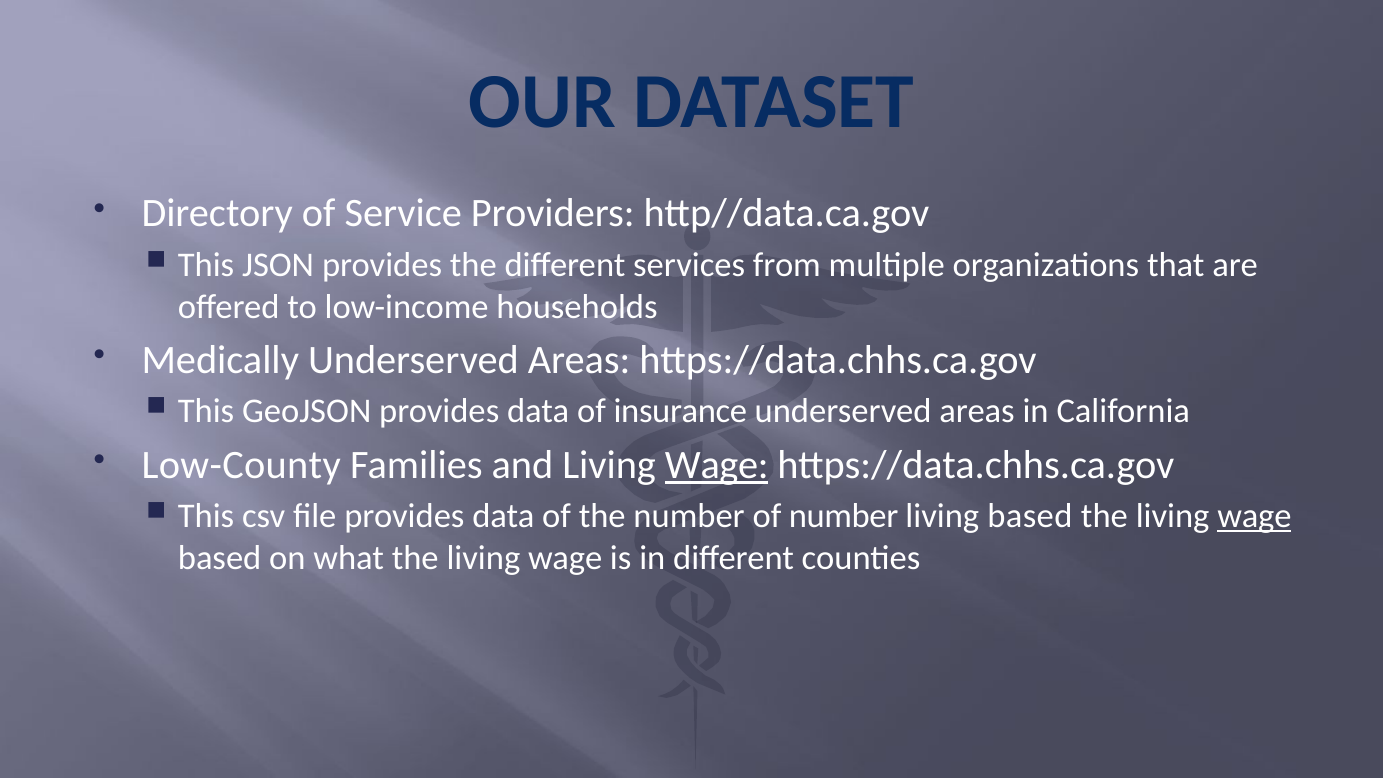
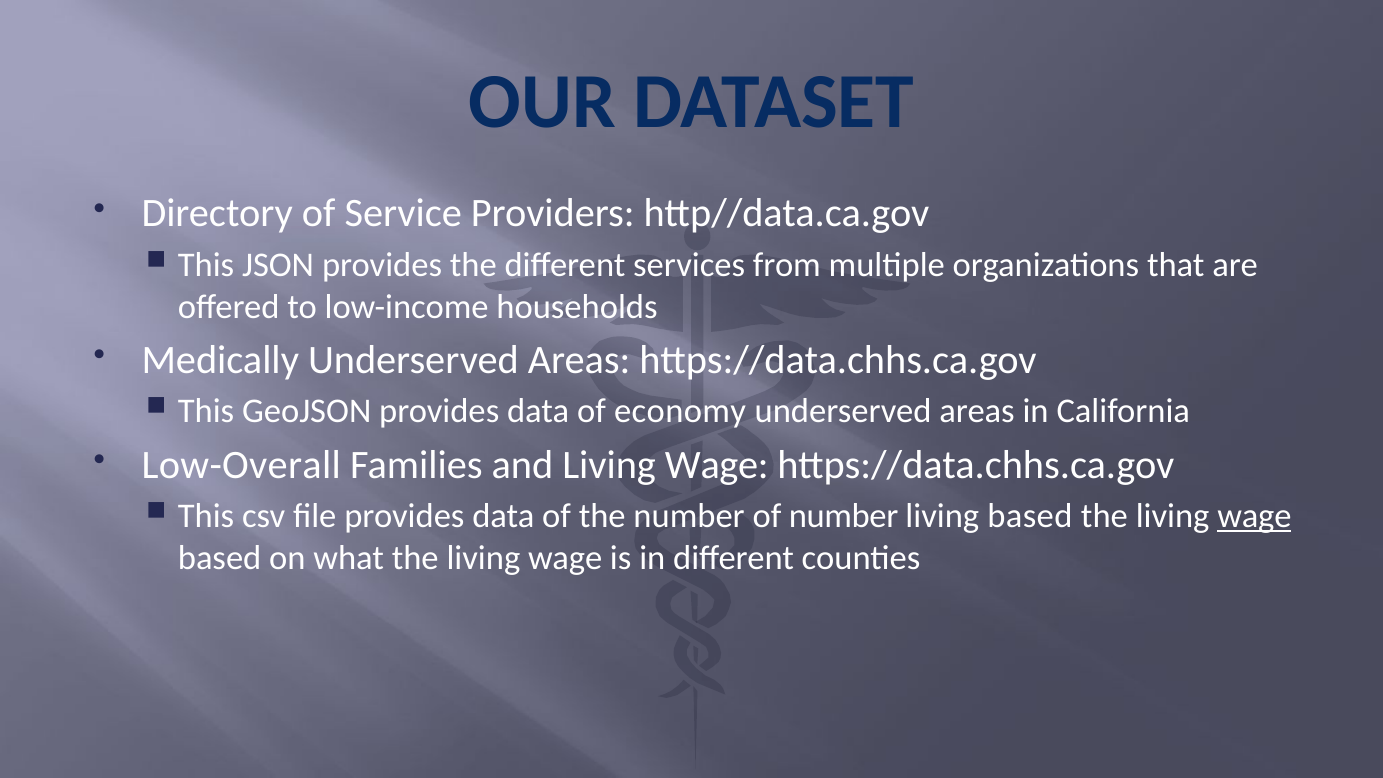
insurance: insurance -> economy (680, 412)
Low-County: Low-County -> Low-Overall (241, 465)
Wage underline: present -> none (717, 465)
